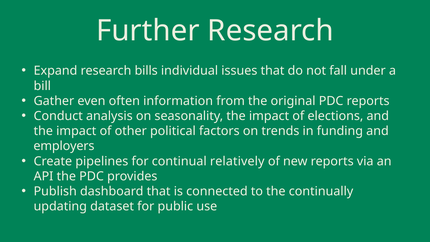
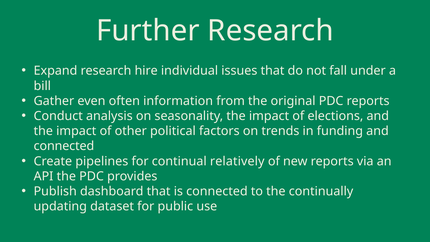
bills: bills -> hire (146, 71)
employers: employers -> connected (64, 146)
